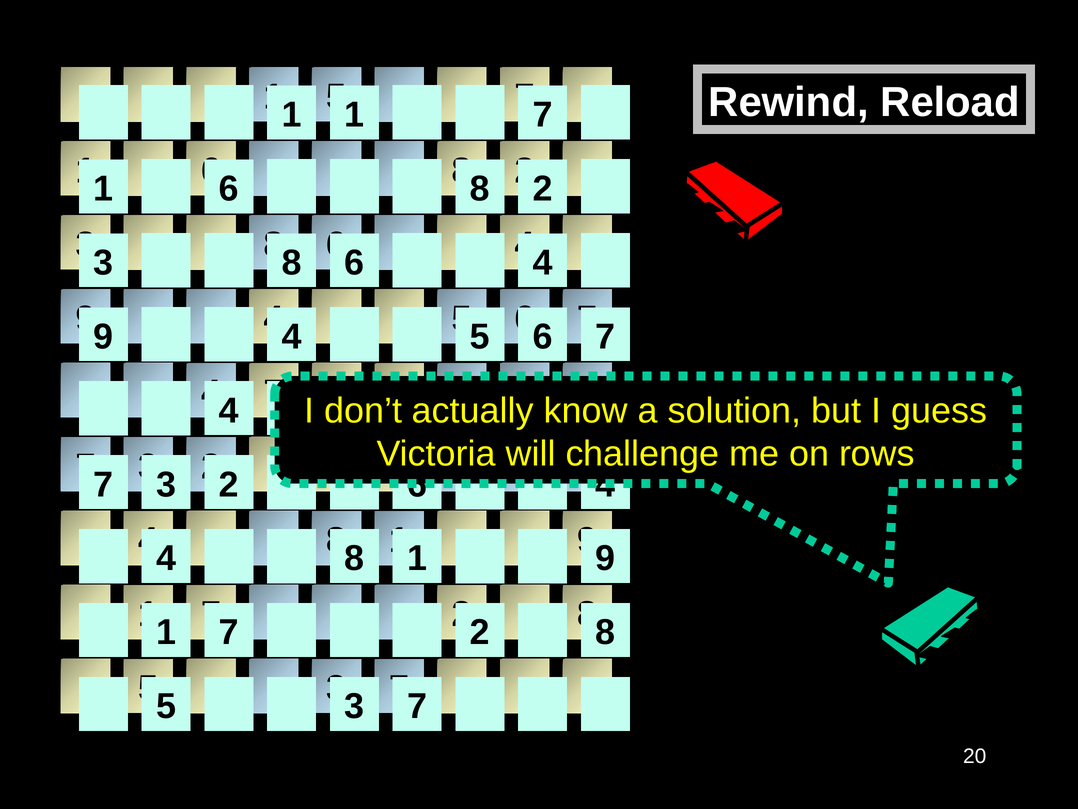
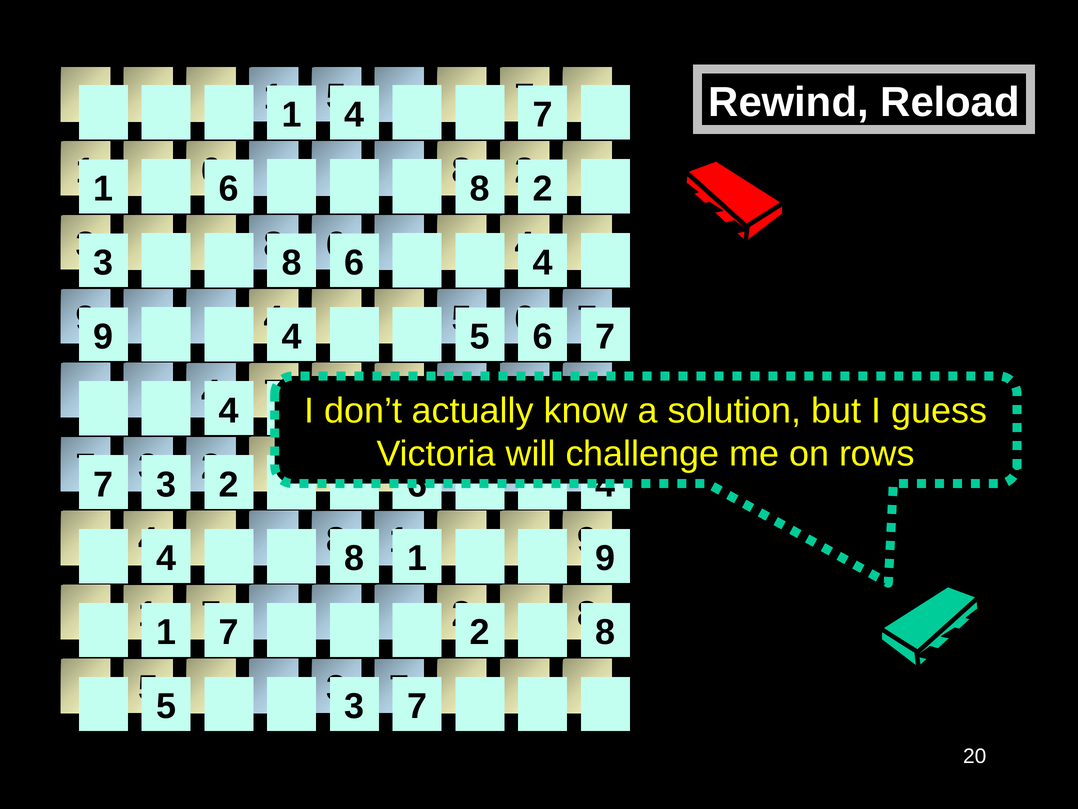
1 1: 1 -> 4 (354, 115)
